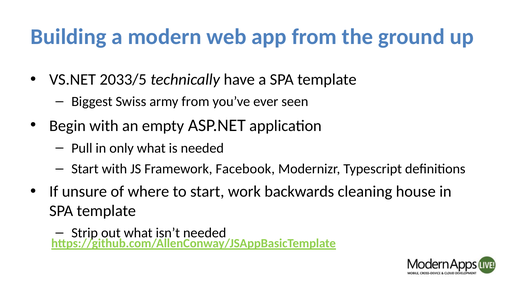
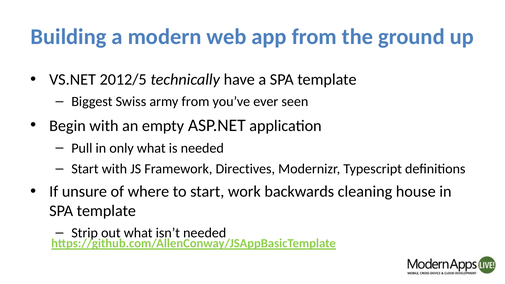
2033/5: 2033/5 -> 2012/5 (123, 80)
Facebook: Facebook -> Directives (245, 169)
